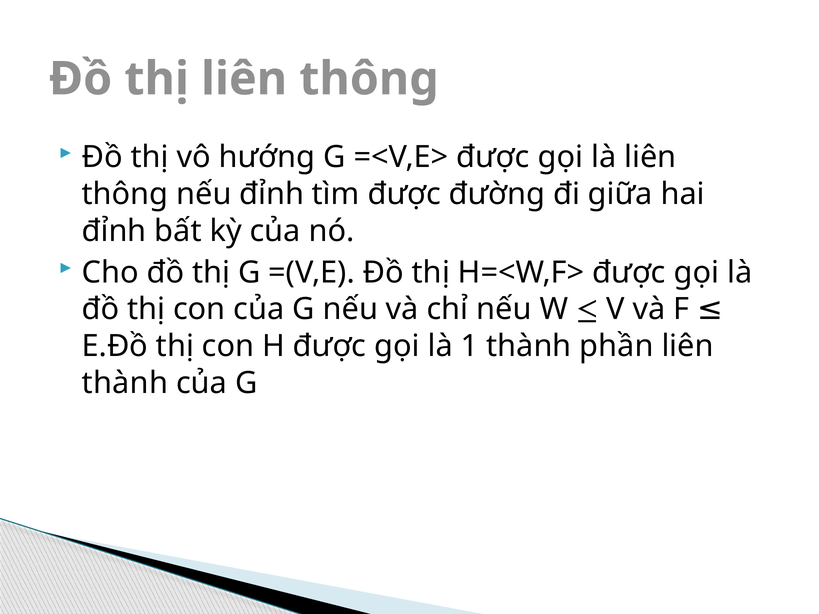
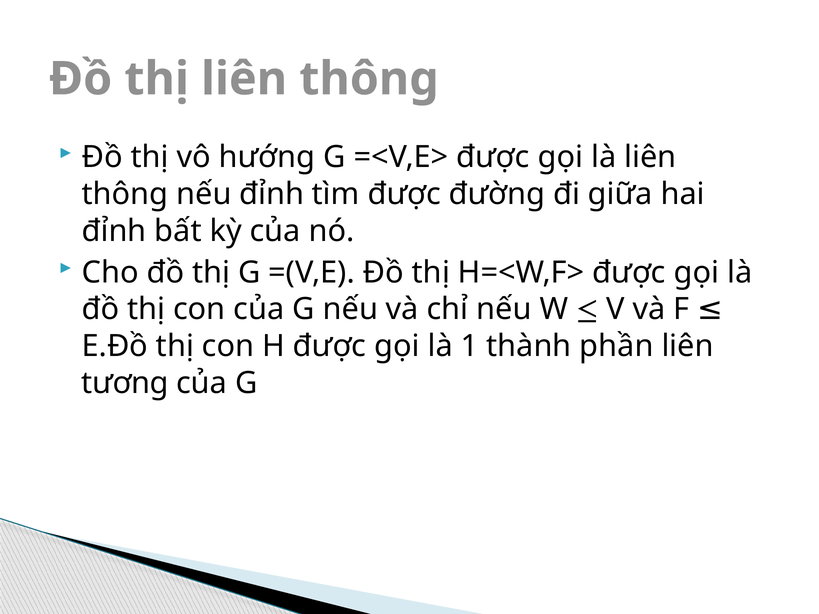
thành: thành -> tương (125, 383)
